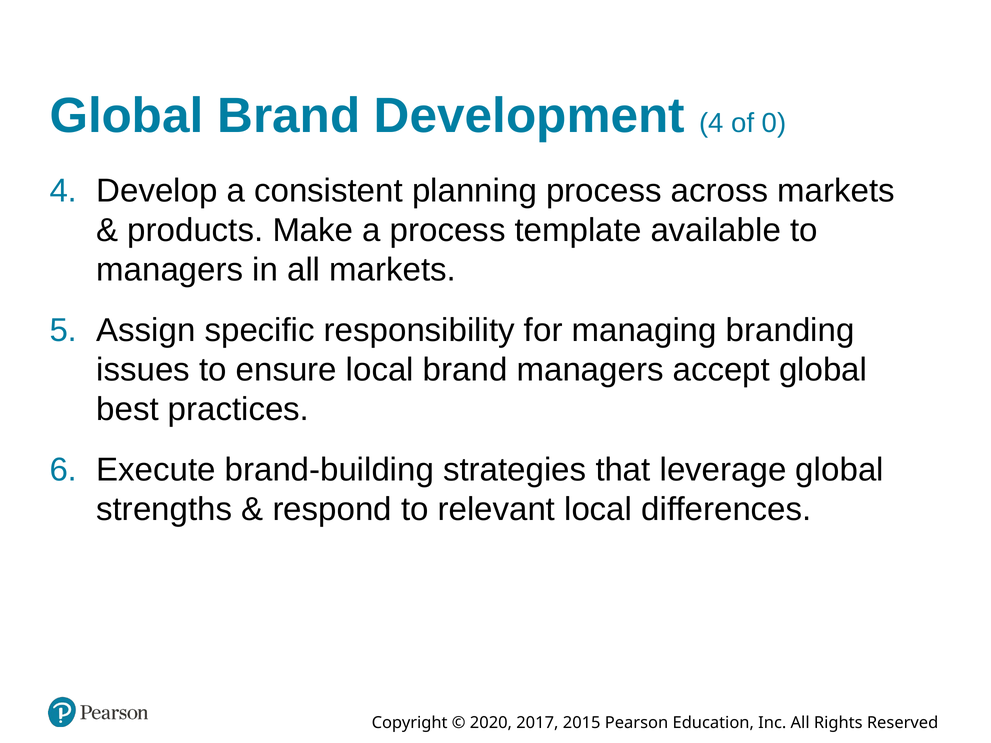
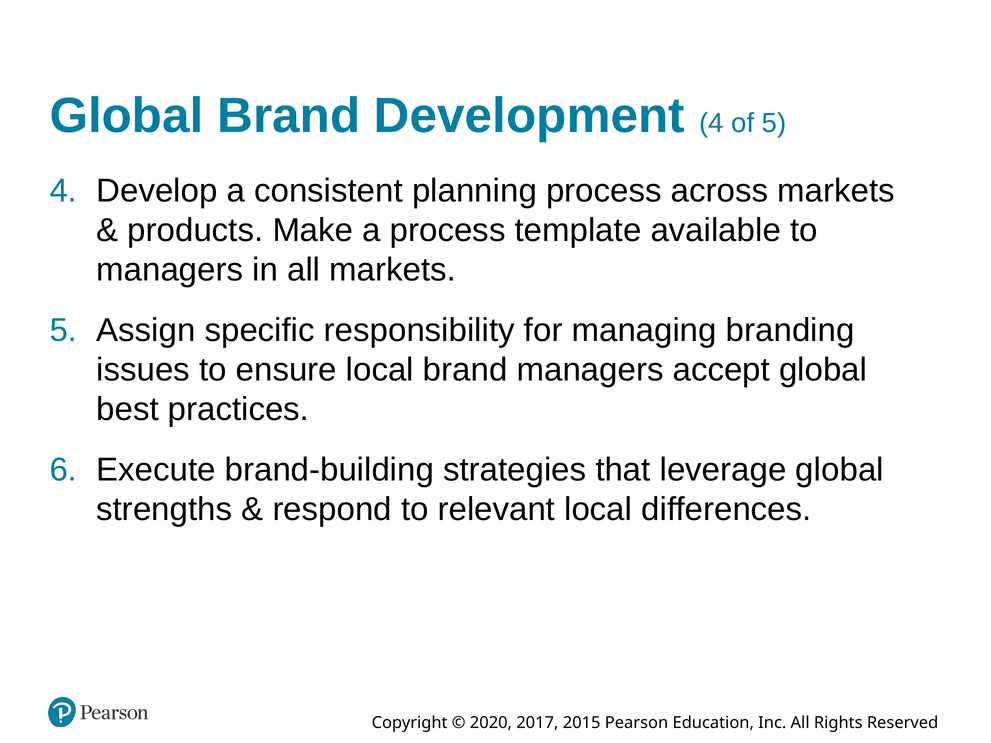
of 0: 0 -> 5 (774, 123)
